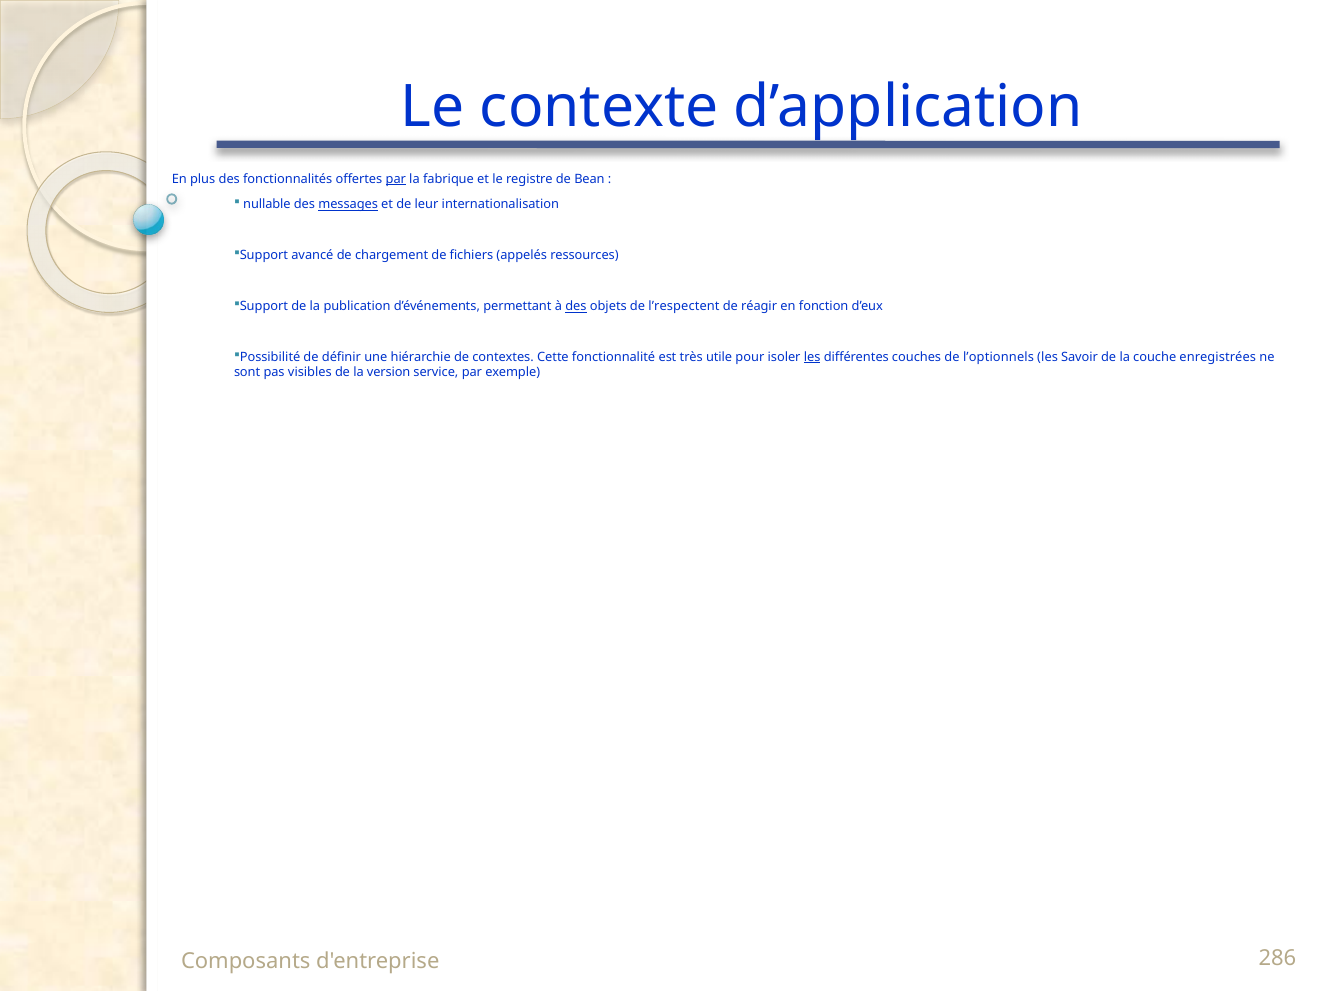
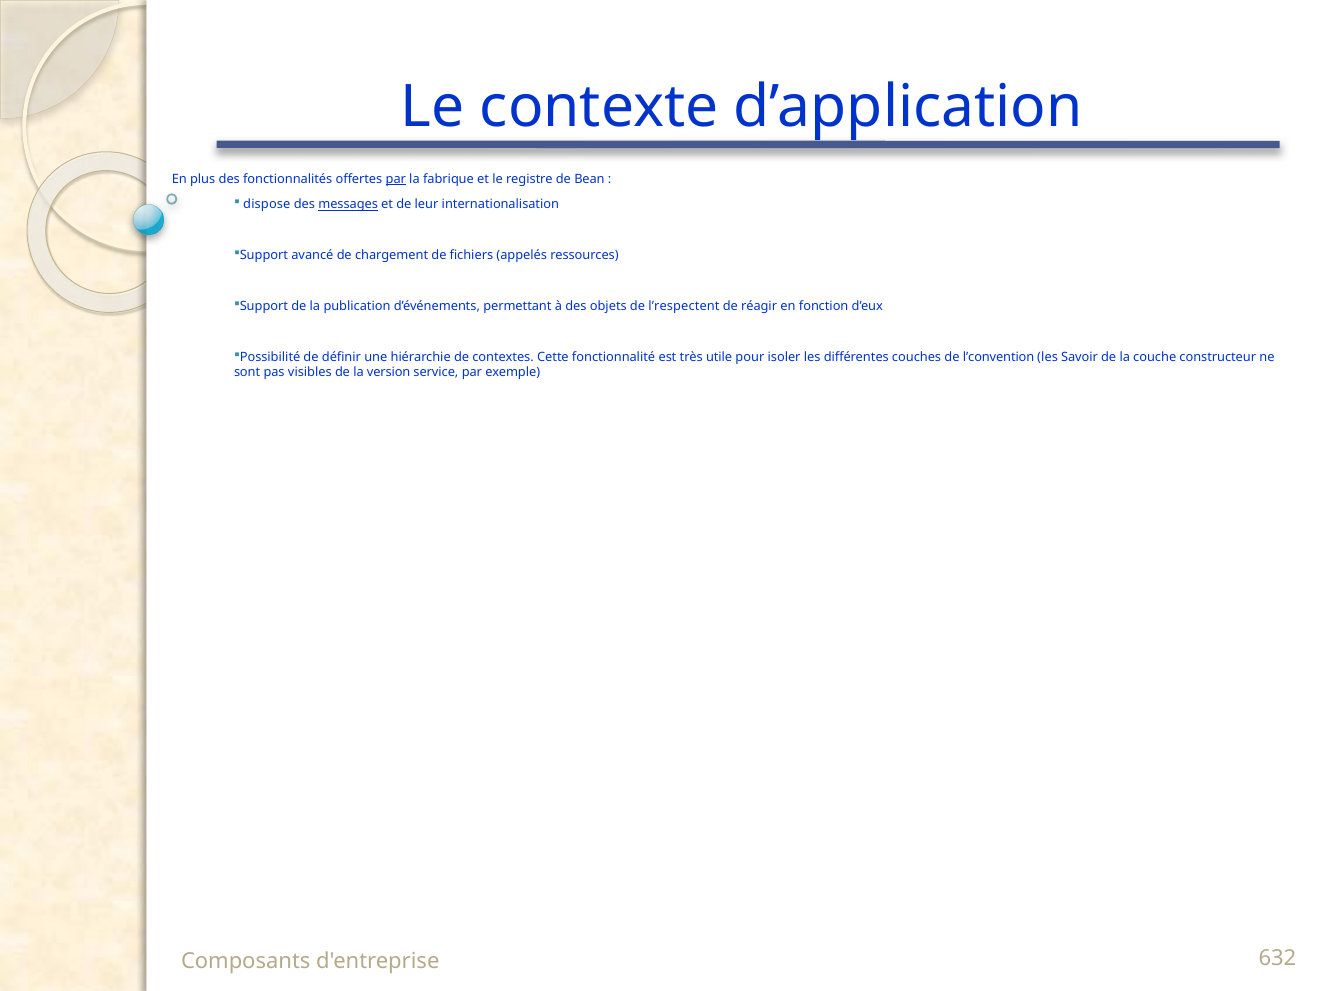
nullable: nullable -> dispose (267, 204)
des underline: present -> none (576, 306)
les underline: present -> none (812, 357)
l’optionnels: l’optionnels -> l’convention (999, 357)
enregistrées: enregistrées -> constructeur (1218, 357)
286: 286 -> 632 (1277, 958)
